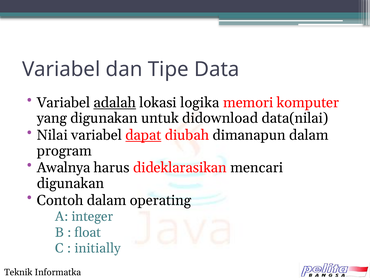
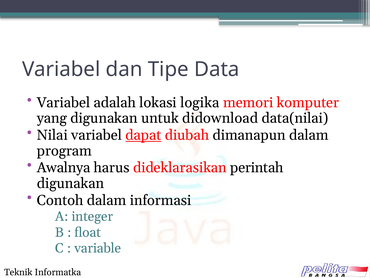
adalah underline: present -> none (115, 102)
mencari: mencari -> perintah (257, 167)
operating: operating -> informasi (161, 200)
initially: initially -> variable (98, 248)
